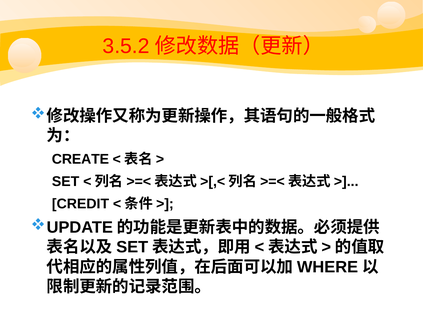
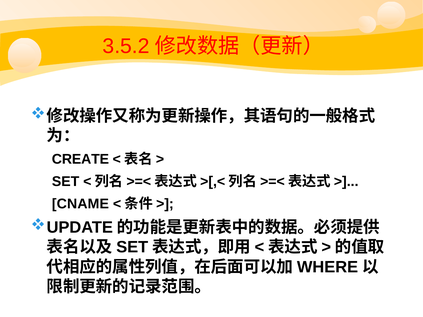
CREDIT: CREDIT -> CNAME (80, 204)
